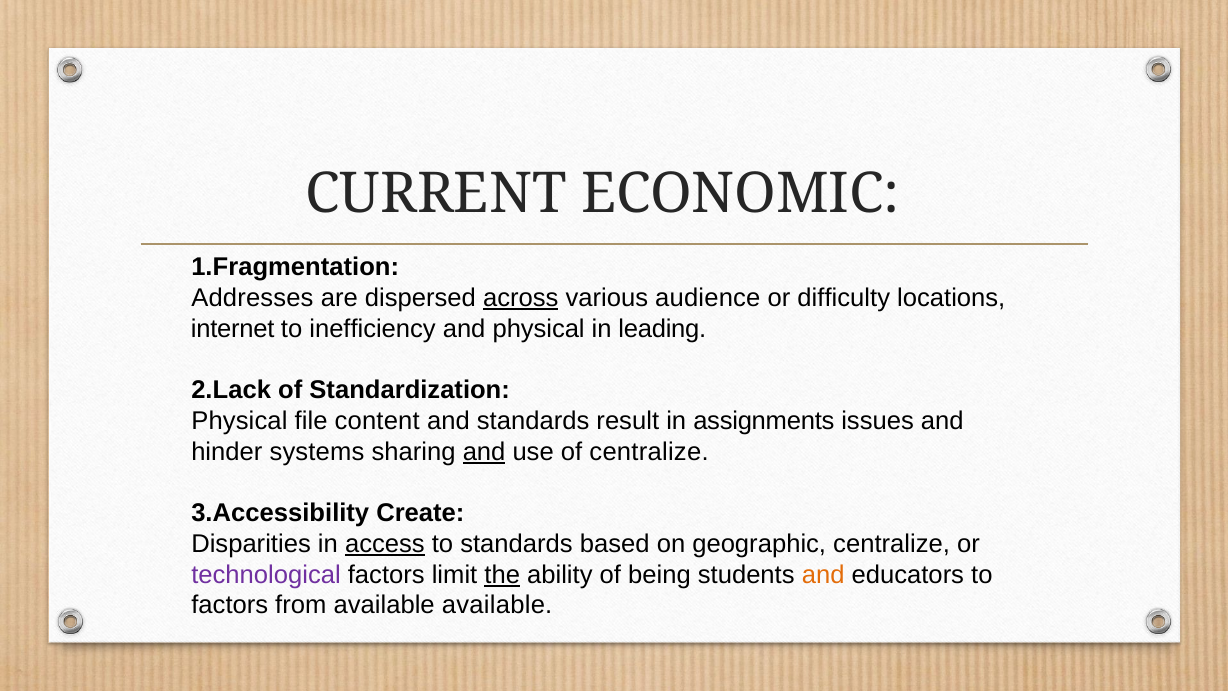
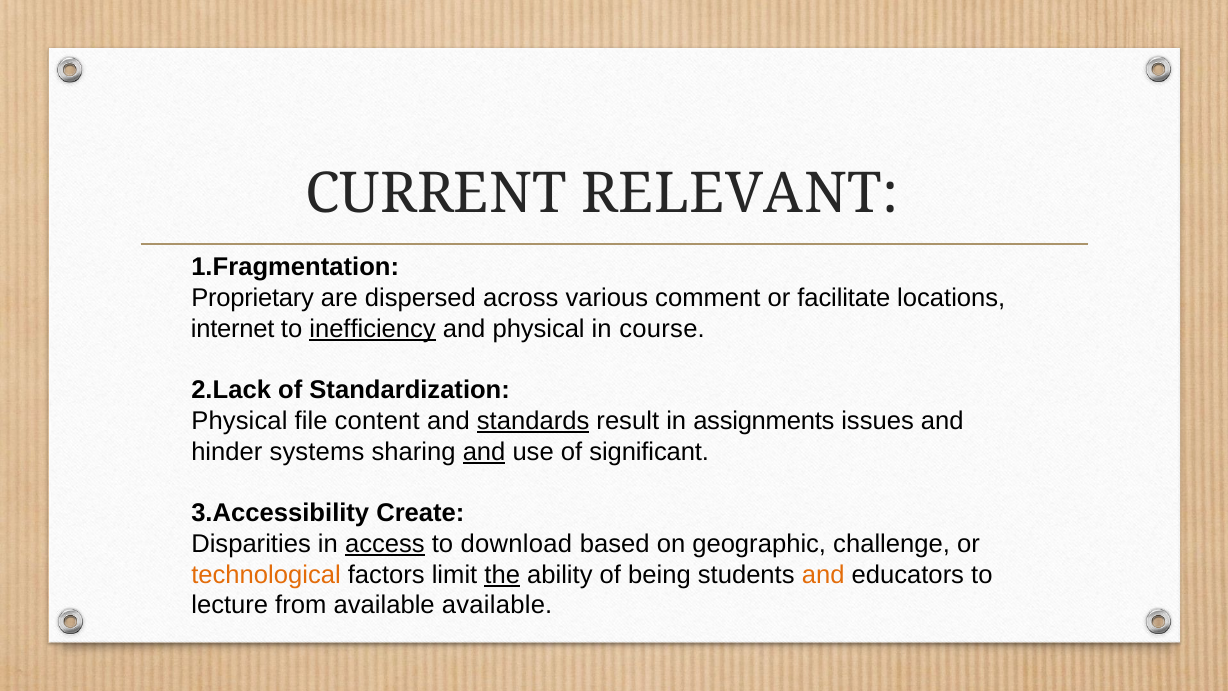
ECONOMIC: ECONOMIC -> RELEVANT (740, 194)
Addresses: Addresses -> Proprietary (253, 298)
across underline: present -> none (521, 298)
audience: audience -> comment (708, 298)
difficulty: difficulty -> facilitate (844, 298)
inefficiency underline: none -> present (373, 329)
leading: leading -> course (662, 329)
standards underline: none -> present (533, 421)
of centralize: centralize -> significant (649, 452)
to standards: standards -> download (516, 544)
geographic centralize: centralize -> challenge (892, 544)
technological colour: purple -> orange (266, 575)
factors: factors -> lecture (230, 605)
